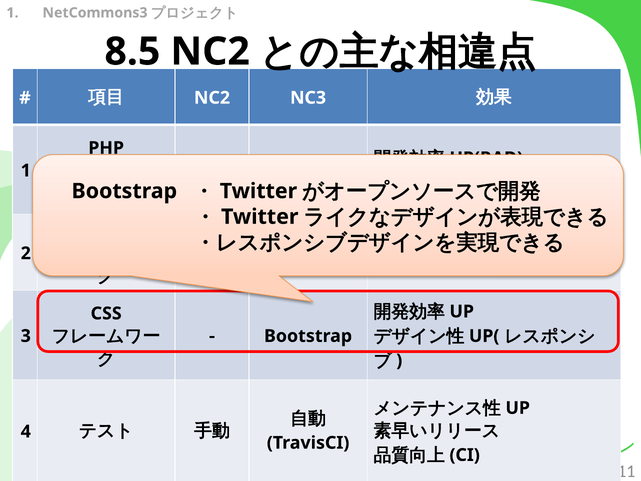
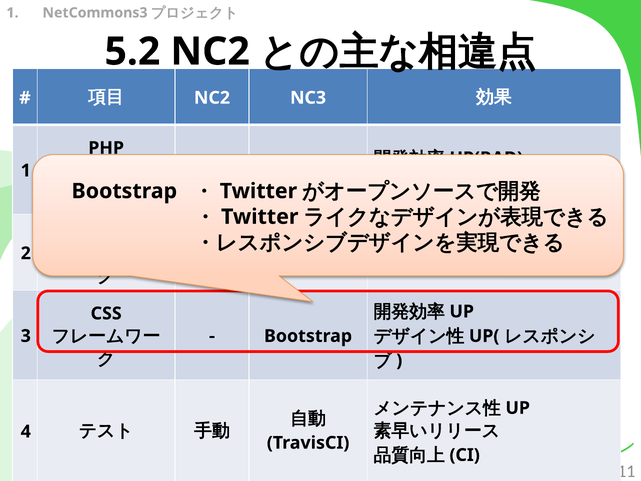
8.5: 8.5 -> 5.2 (132, 52)
